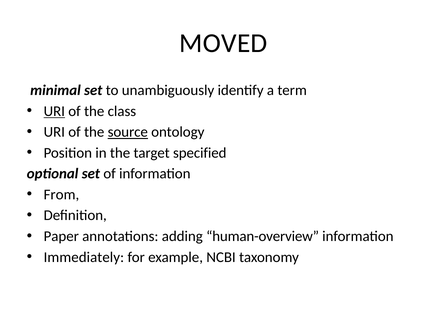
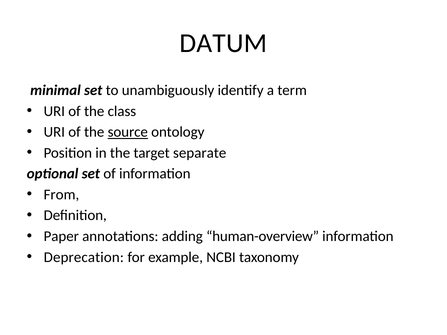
MOVED: MOVED -> DATUM (223, 43)
URI underline: present -> none (54, 111)
specified: specified -> separate (200, 153)
Immediately: Immediately -> Deprecation (84, 257)
